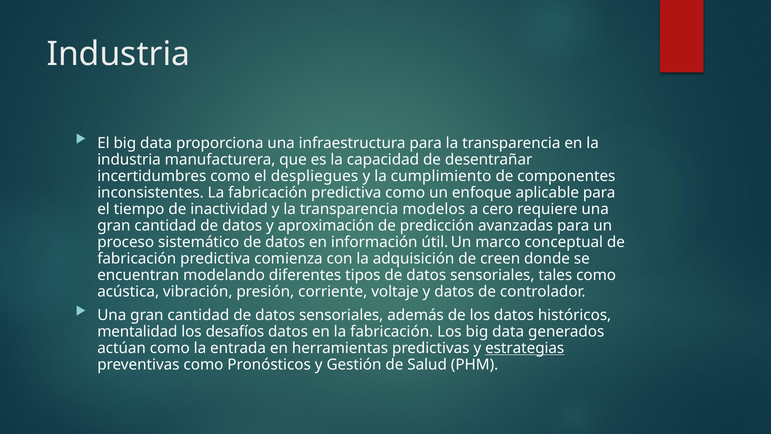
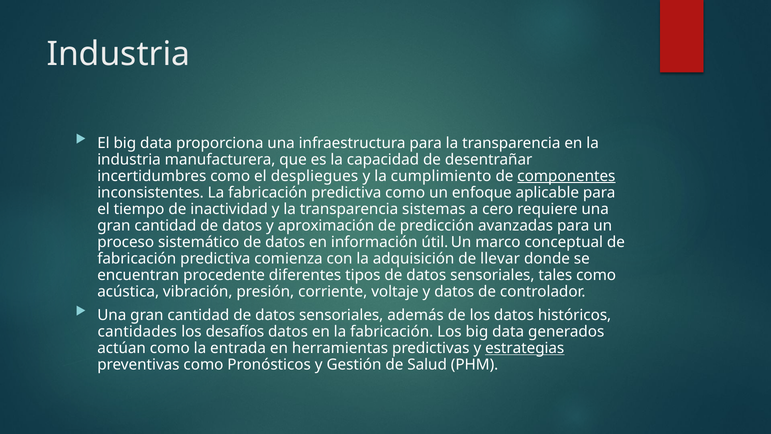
componentes underline: none -> present (566, 176)
modelos: modelos -> sistemas (434, 209)
creen: creen -> llevar (500, 258)
modelando: modelando -> procedente (224, 275)
mentalidad: mentalidad -> cantidades (137, 331)
